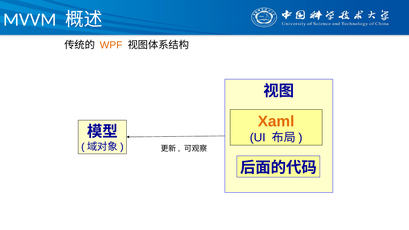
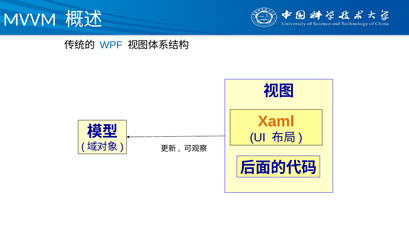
WPF colour: orange -> blue (111, 45)
